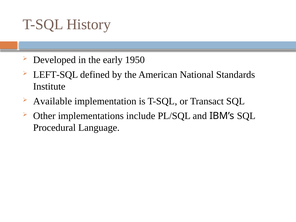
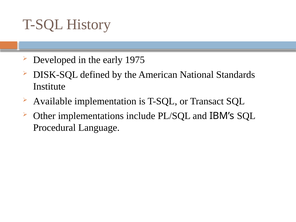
1950: 1950 -> 1975 (135, 60)
LEFT-SQL: LEFT-SQL -> DISK-SQL (56, 75)
